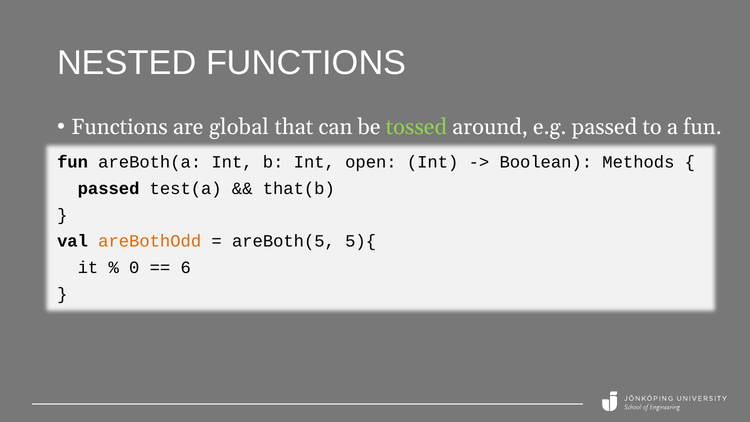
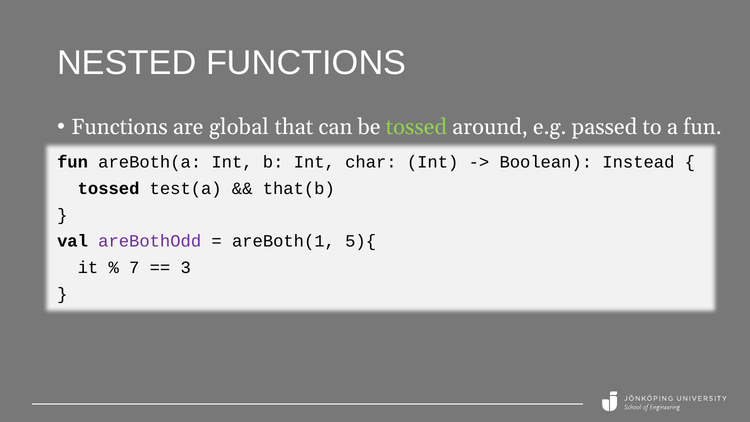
open: open -> char (371, 162)
Methods: Methods -> Instead (638, 162)
passed: passed -> tossed (109, 189)
areBothOdd colour: orange -> purple (150, 241)
areBoth(5: areBoth(5 -> areBoth(1 (283, 241)
0: 0 -> 7 (134, 268)
6: 6 -> 3 (186, 268)
